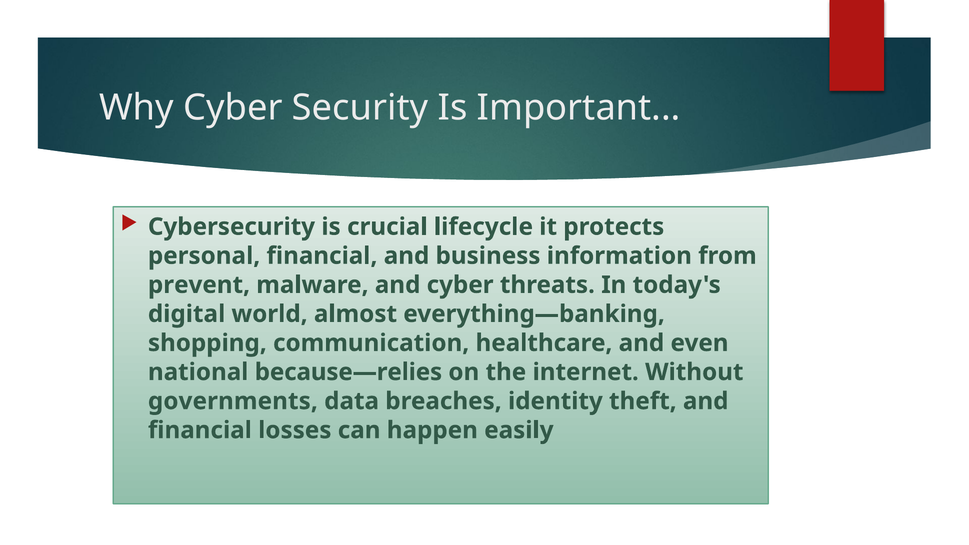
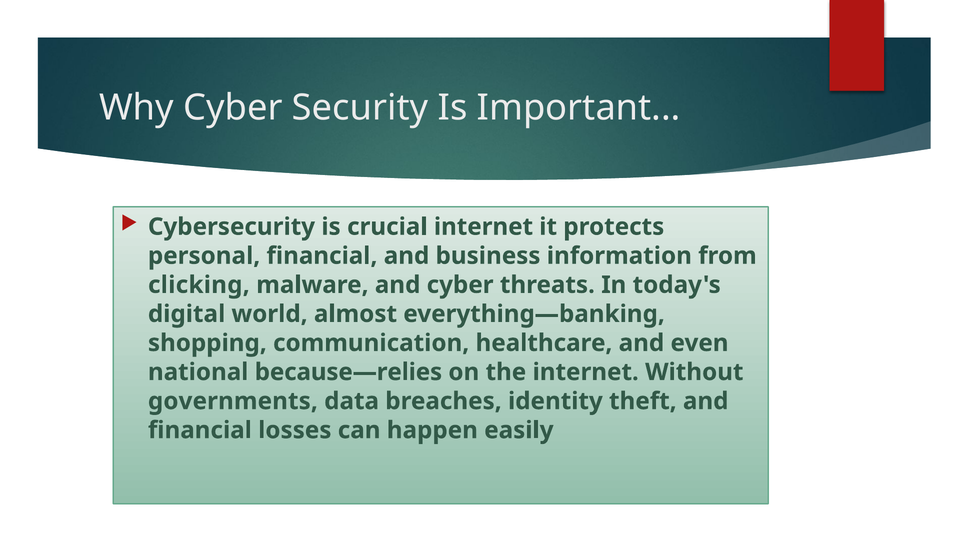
crucial lifecycle: lifecycle -> internet (483, 227)
prevent: prevent -> clicking (199, 285)
